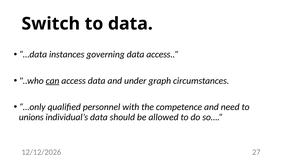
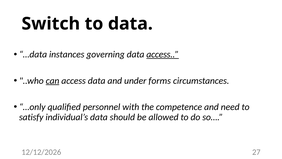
access underline: none -> present (163, 54)
graph: graph -> forms (160, 81)
unions: unions -> satisfy (31, 117)
